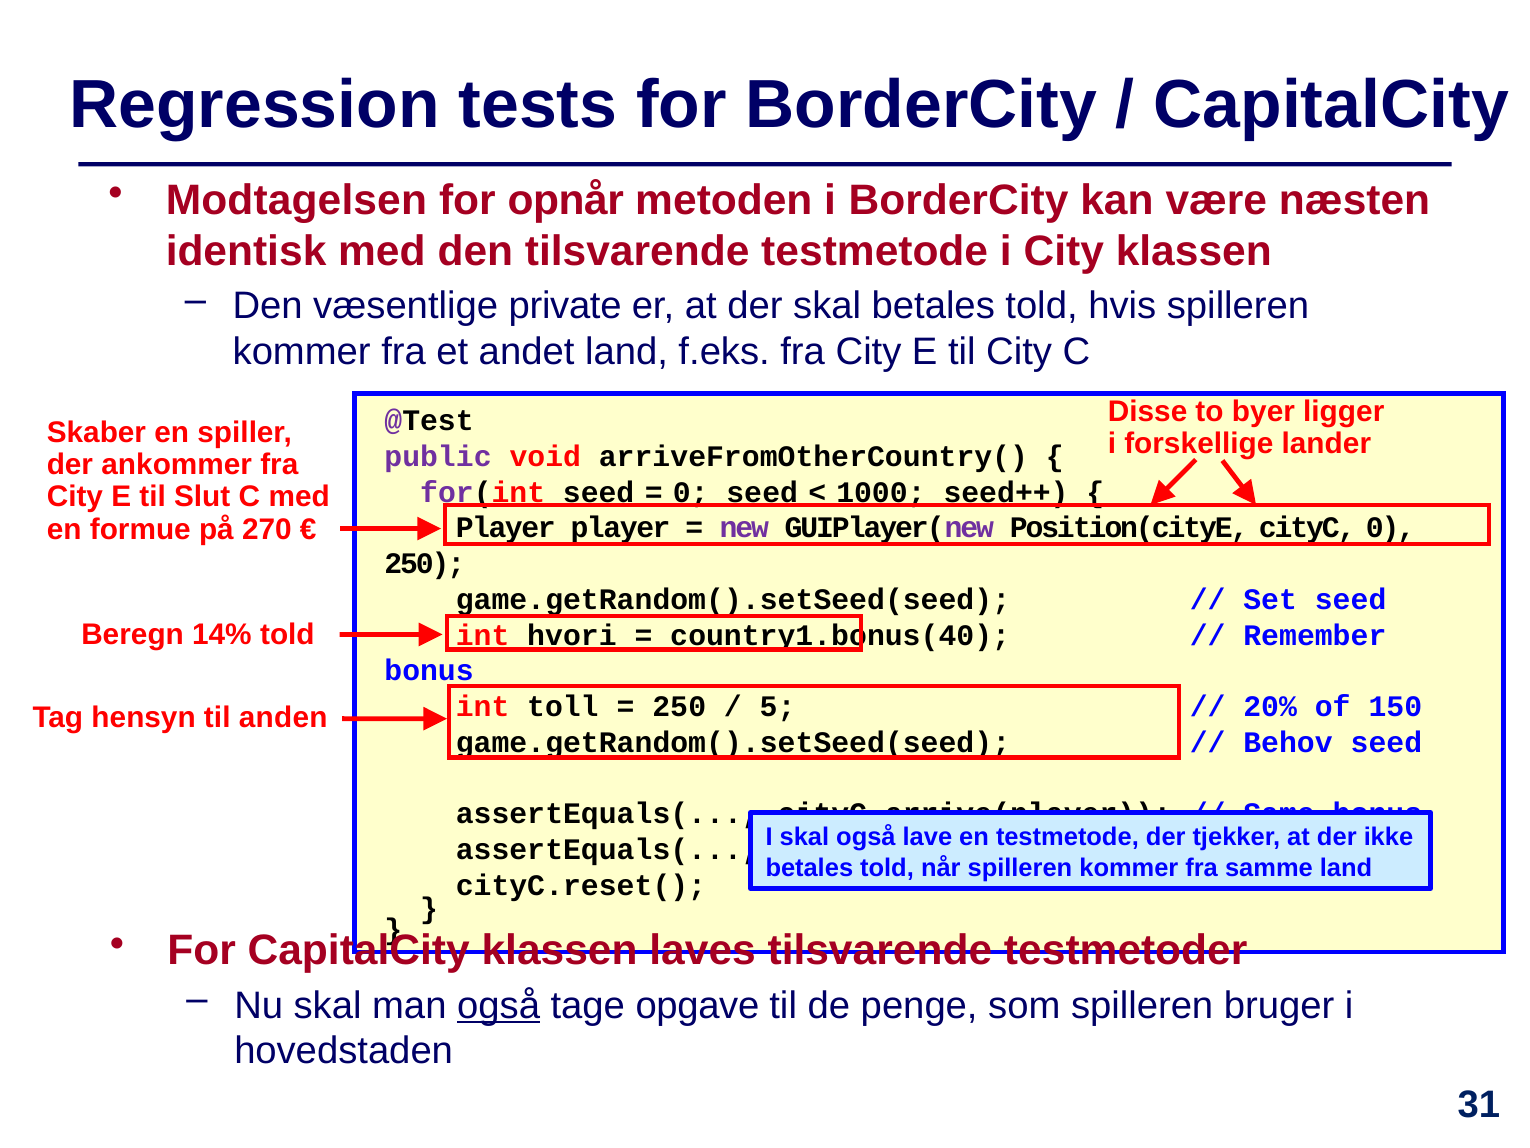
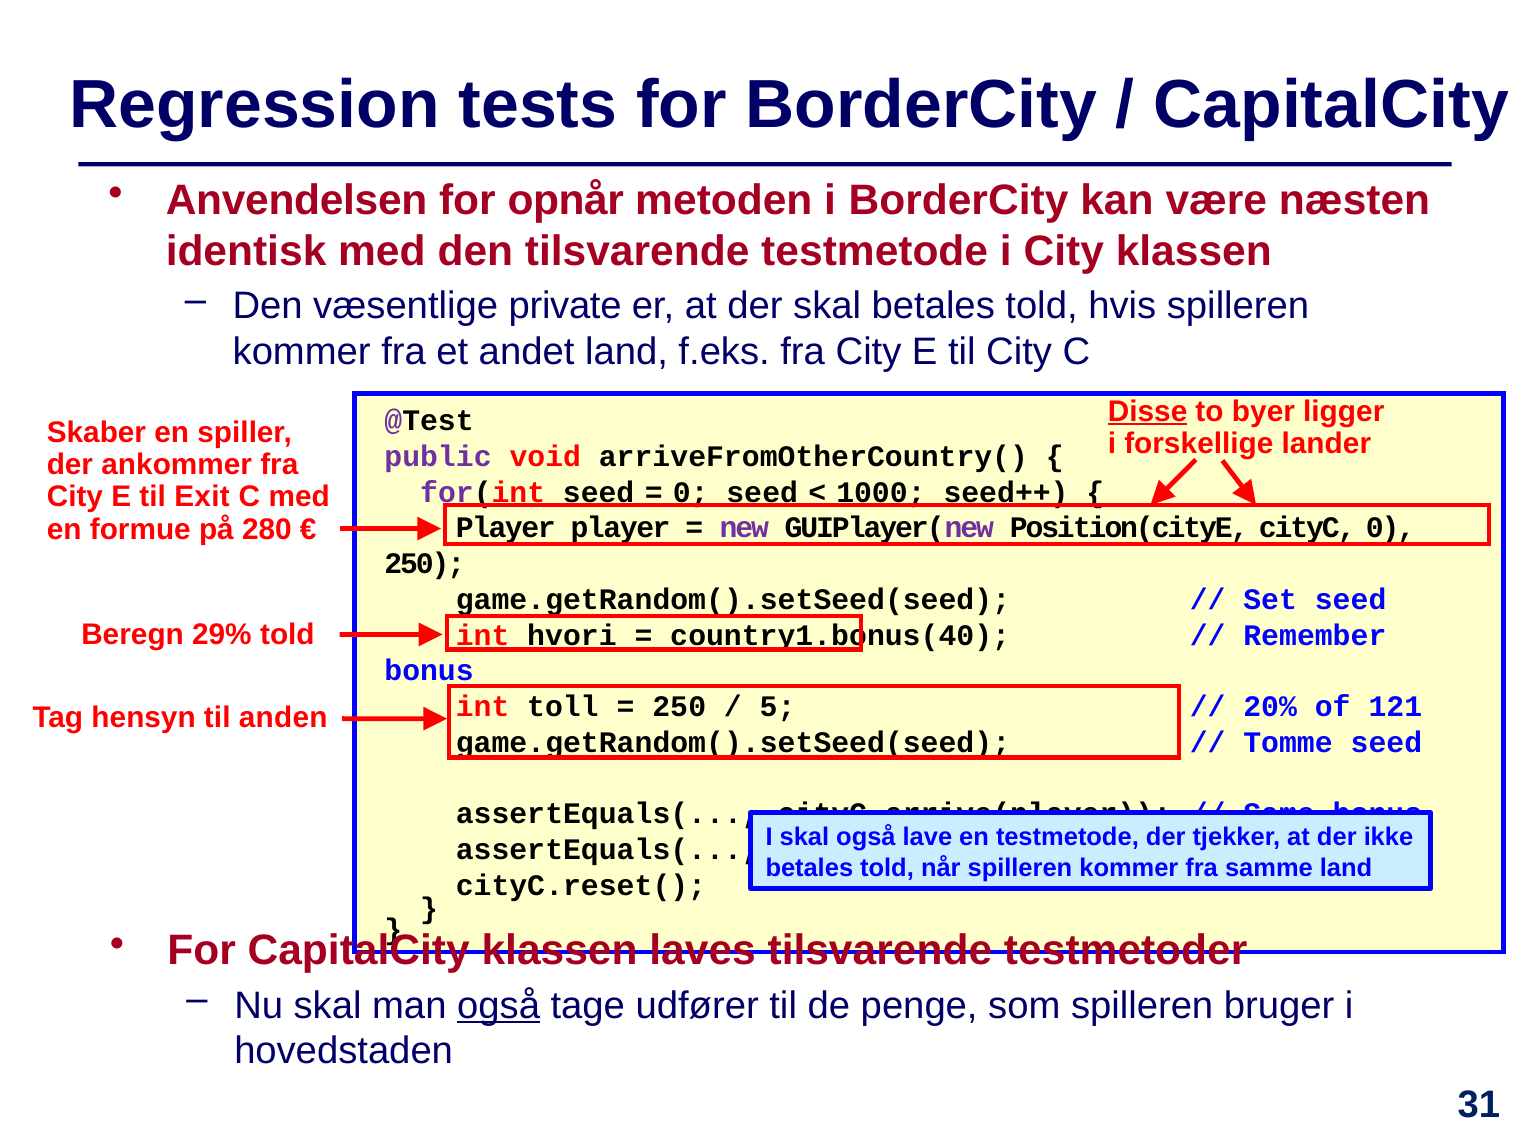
Modtagelsen: Modtagelsen -> Anvendelsen (297, 200)
Disse underline: none -> present (1148, 411)
Slut: Slut -> Exit (202, 497)
270: 270 -> 280 (267, 529)
14%: 14% -> 29% (222, 634)
150: 150 -> 121 (1395, 707)
Behov: Behov -> Tomme (1288, 742)
opgave: opgave -> udfører (697, 1005)
